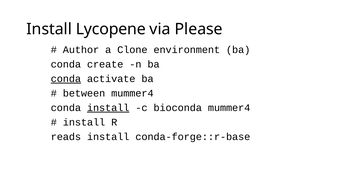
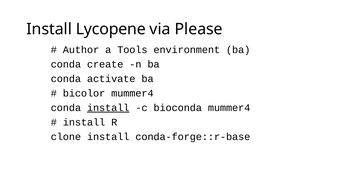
Clone: Clone -> Tools (132, 50)
conda underline: present -> none (66, 79)
between: between -> bicolor (84, 93)
reads: reads -> clone (66, 137)
